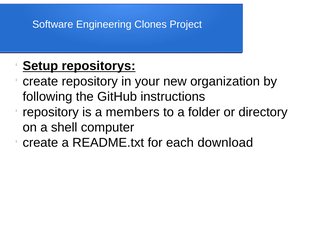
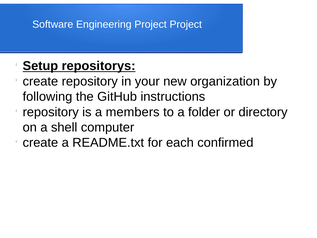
Engineering Clones: Clones -> Project (151, 24)
download: download -> confirmed (225, 143)
